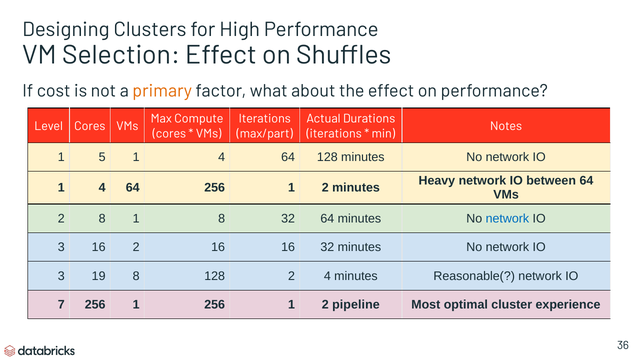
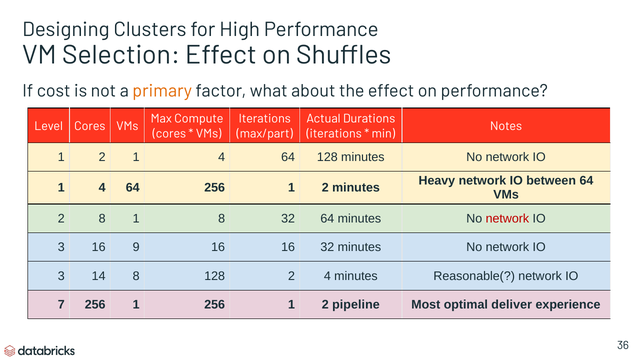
5: 5 -> 2 (102, 157)
network colour: blue -> red (507, 218)
16 2: 2 -> 9 (136, 247)
19: 19 -> 14 (99, 276)
cluster: cluster -> deliver (512, 305)
